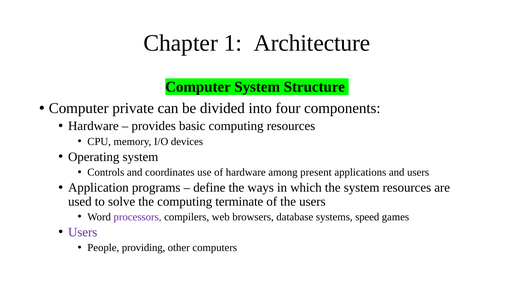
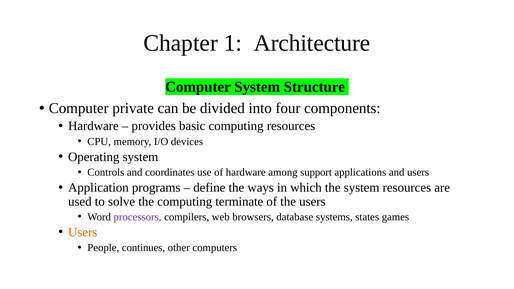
present: present -> support (316, 172)
speed: speed -> states (367, 217)
Users colour: purple -> orange (83, 232)
providing: providing -> continues (144, 248)
